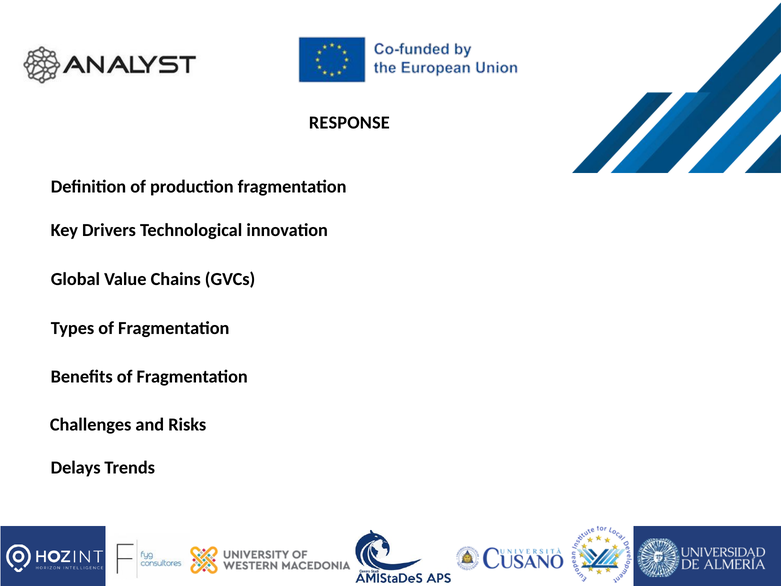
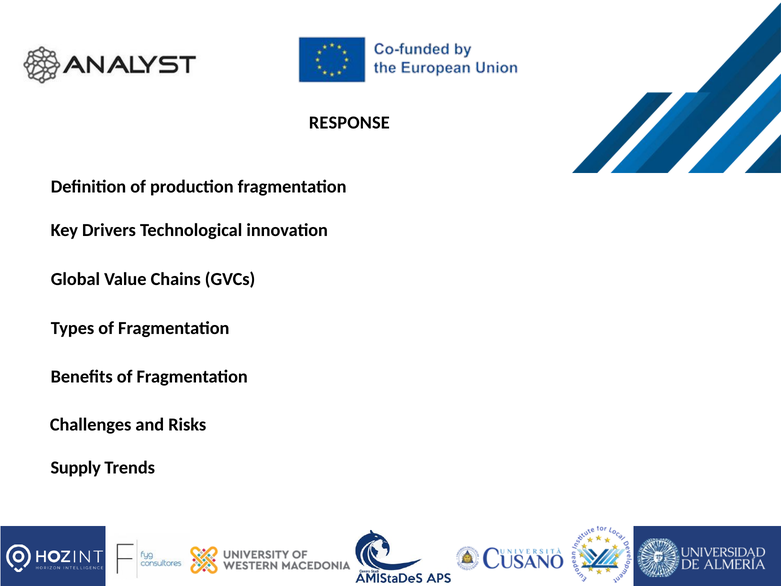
Delays: Delays -> Supply (76, 467)
